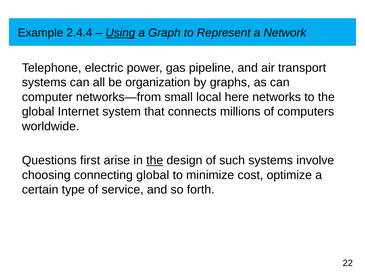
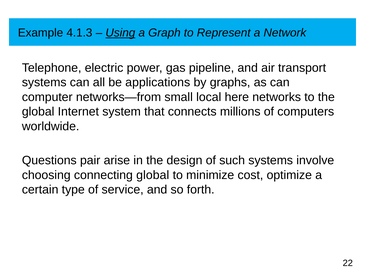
2.4.4: 2.4.4 -> 4.1.3 (79, 33)
organization: organization -> applications (158, 82)
first: first -> pair (90, 160)
the underline: present -> none (155, 160)
